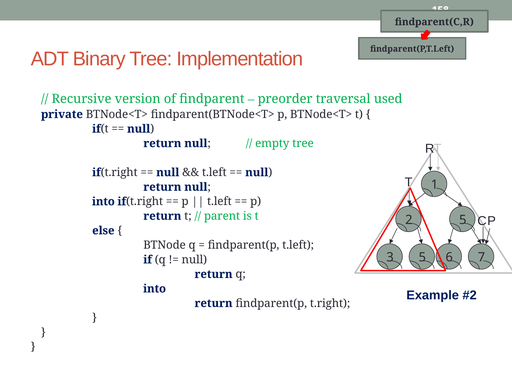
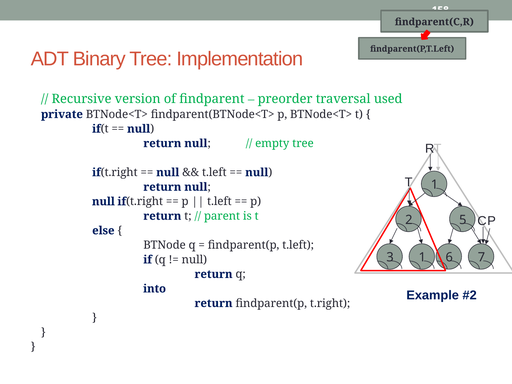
into: into -> null (103, 202)
3 5: 5 -> 1 (422, 257)
